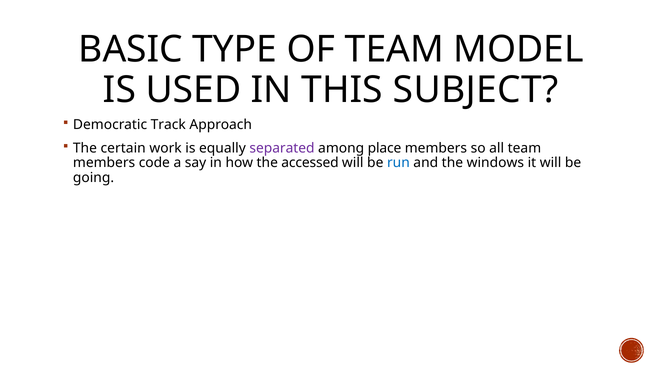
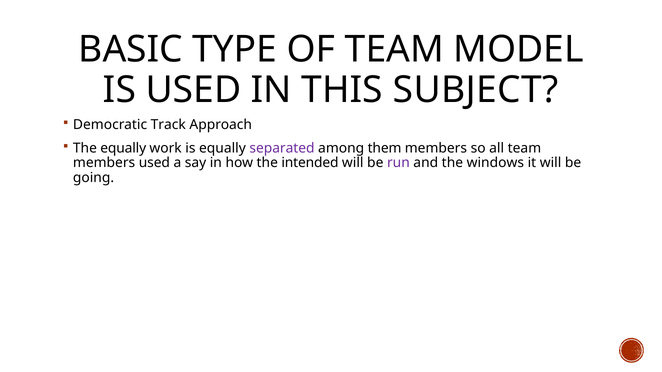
The certain: certain -> equally (123, 148)
place: place -> them (385, 148)
members code: code -> used (154, 163)
accessed: accessed -> intended (310, 163)
run colour: blue -> purple (398, 163)
